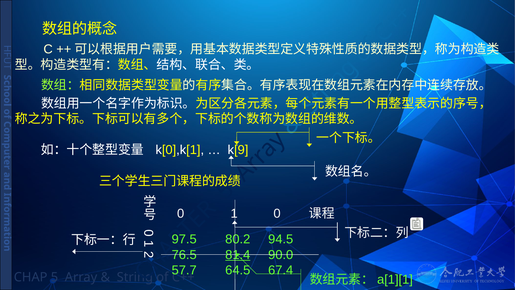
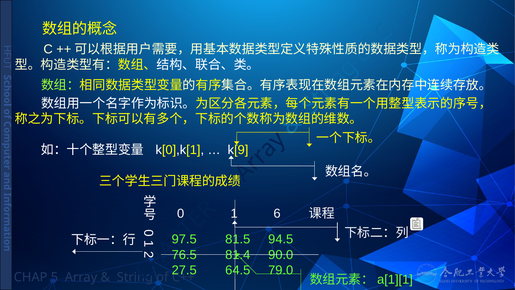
1 0: 0 -> 6 (277, 213)
80.2: 80.2 -> 81.5 (238, 239)
81.4 underline: present -> none (238, 255)
57.7: 57.7 -> 27.5 (184, 270)
67.4: 67.4 -> 79.0 (281, 270)
